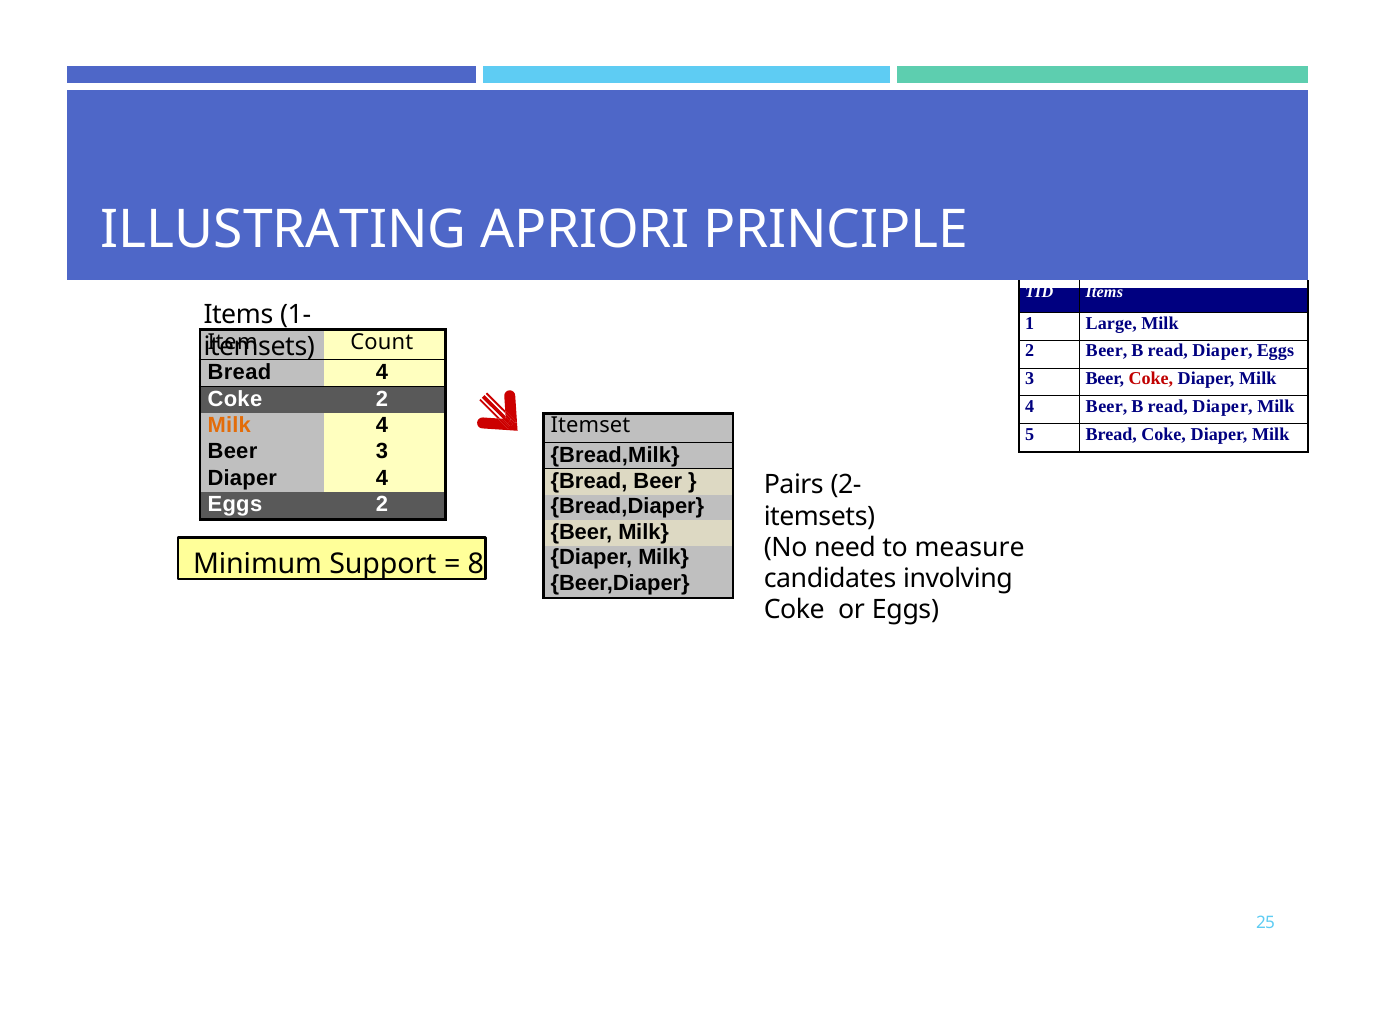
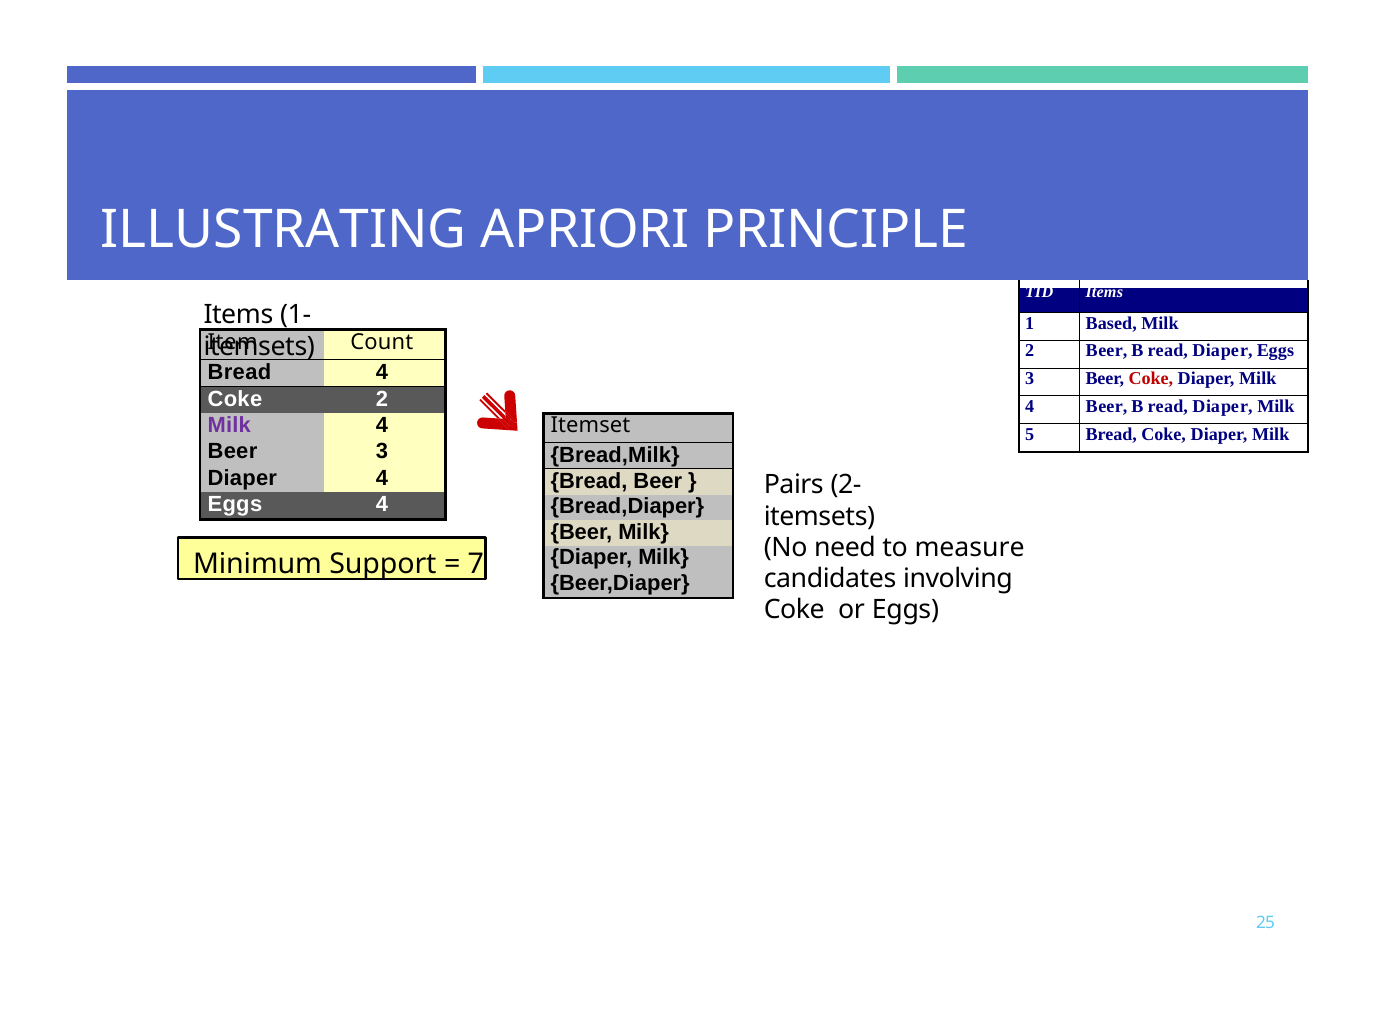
Large: Large -> Based (1111, 323)
Milk colour: orange -> purple (229, 425)
Eggs 2: 2 -> 4 (382, 504)
8: 8 -> 7 (476, 564)
